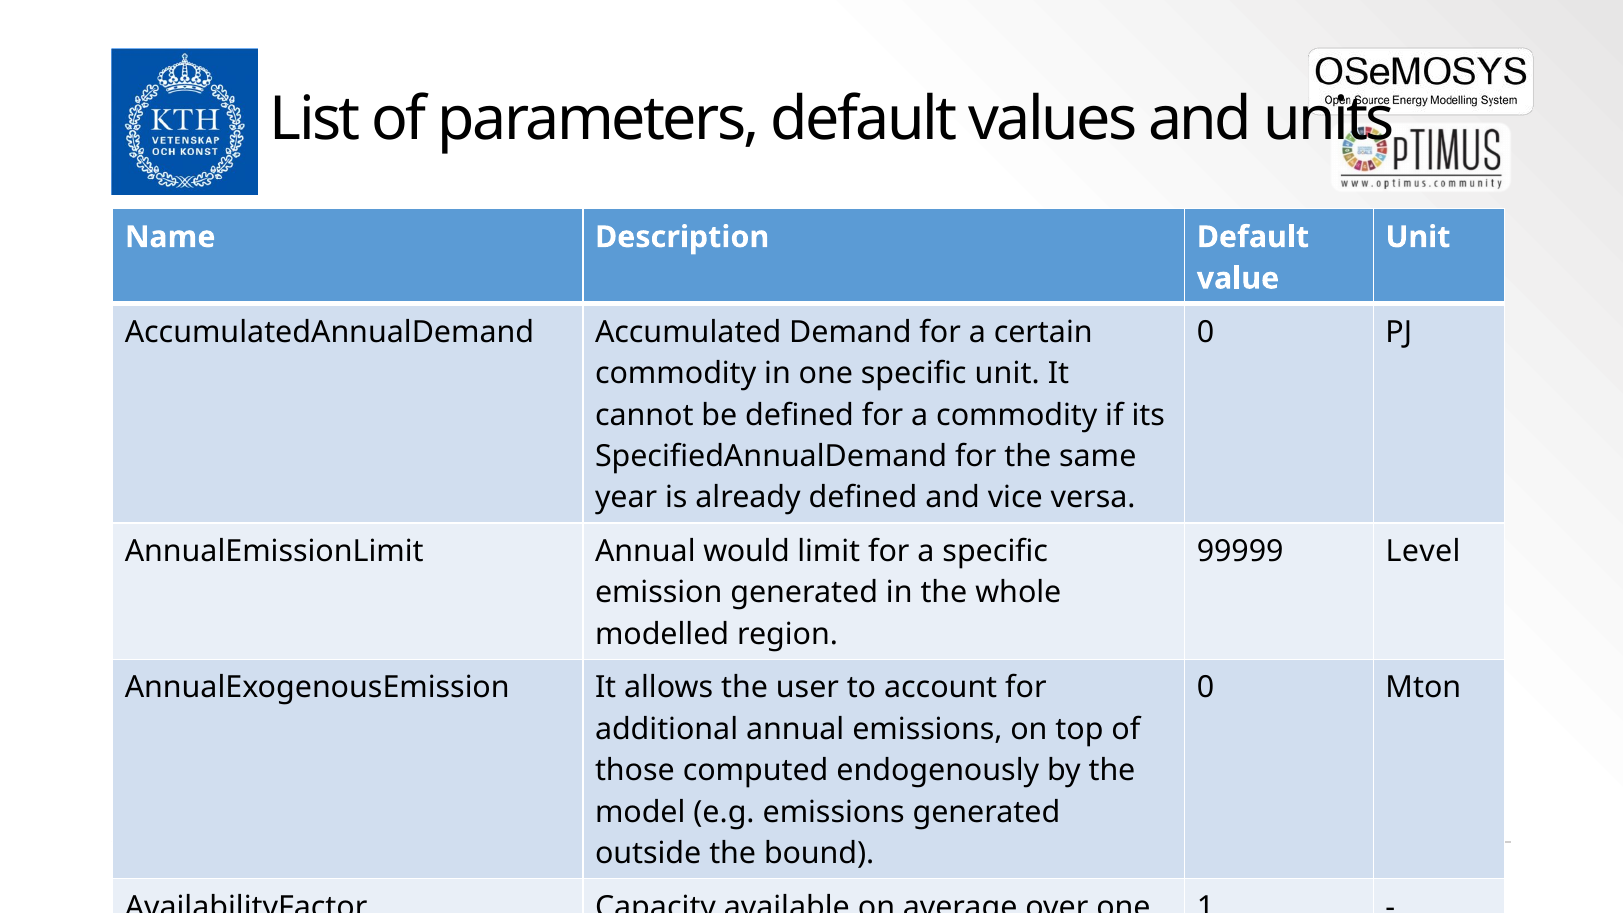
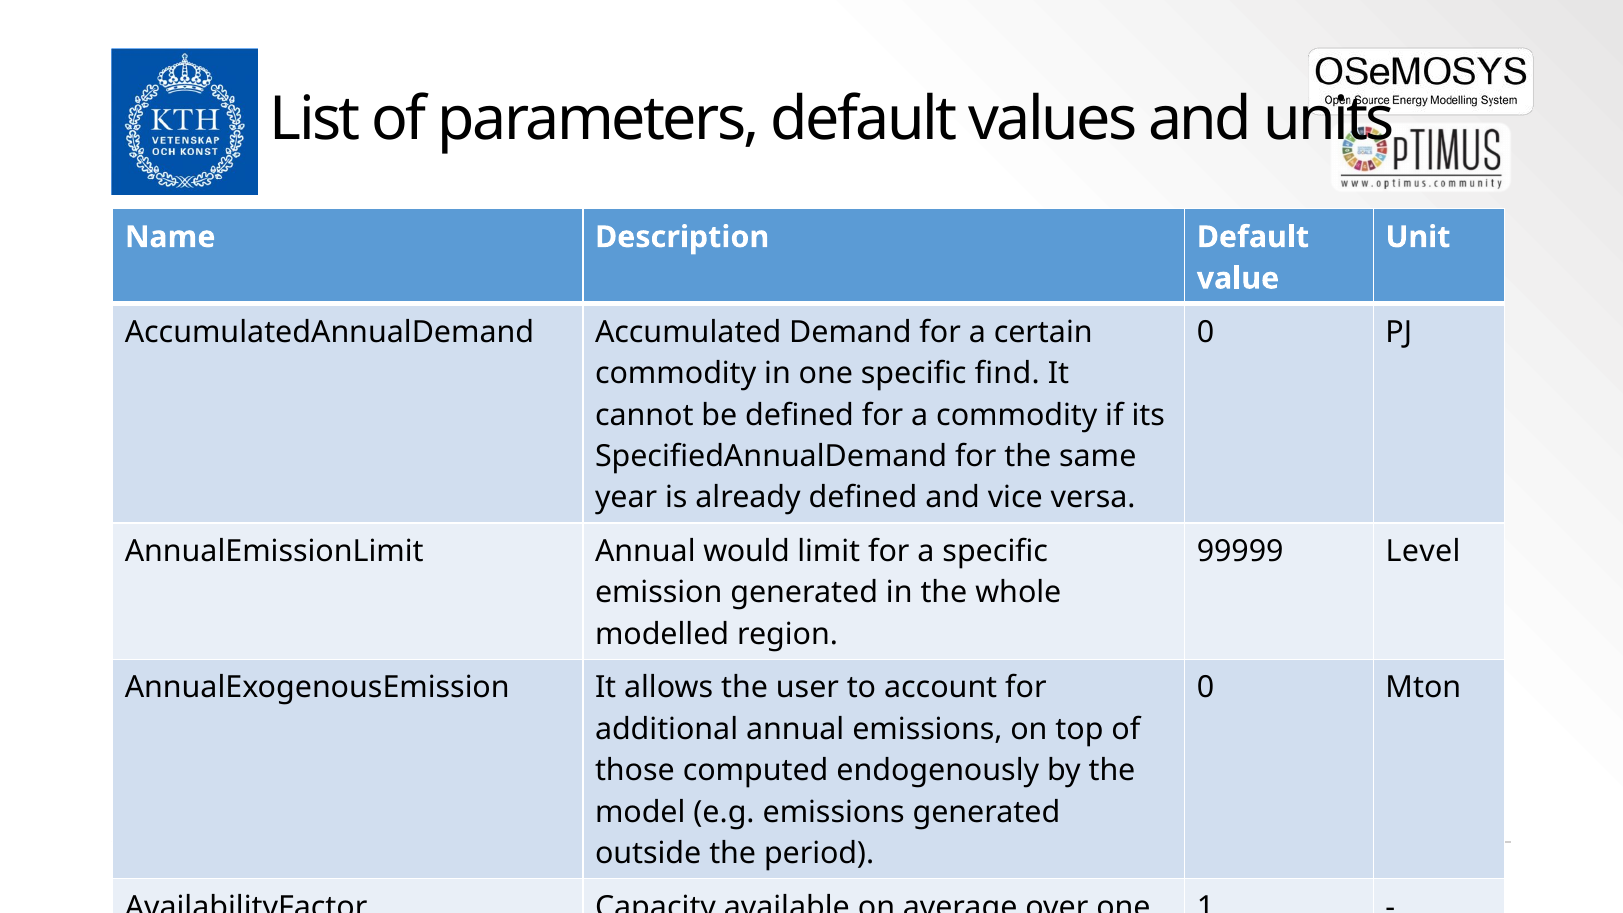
specific unit: unit -> find (1007, 374)
bound: bound -> period (819, 853)
